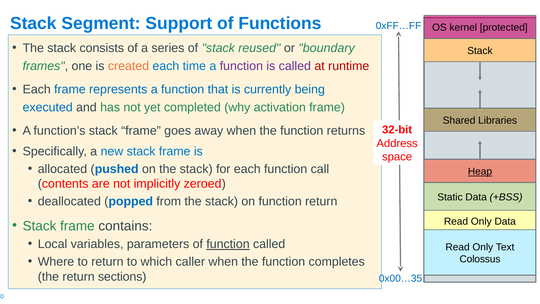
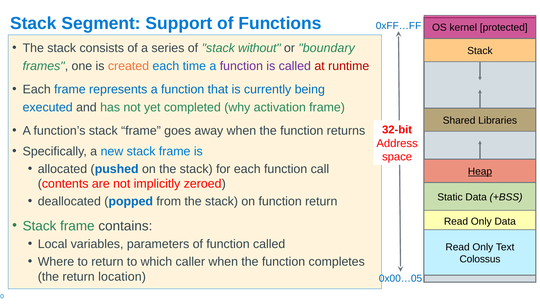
reused: reused -> without (259, 48)
function underline: present -> none (228, 244)
sections: sections -> location (122, 276)
0x00…35: 0x00…35 -> 0x00…05 (401, 278)
